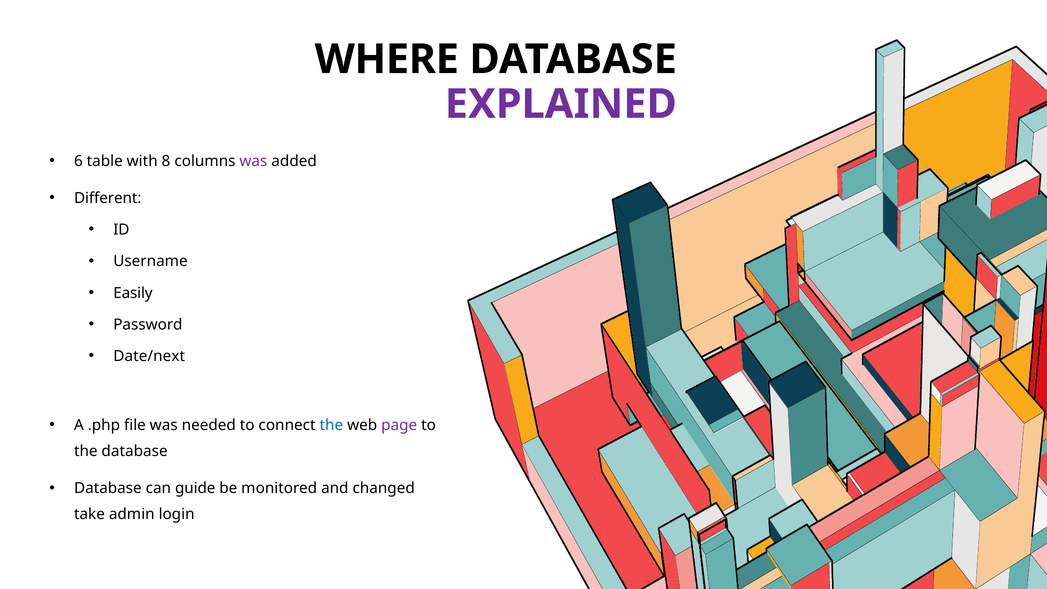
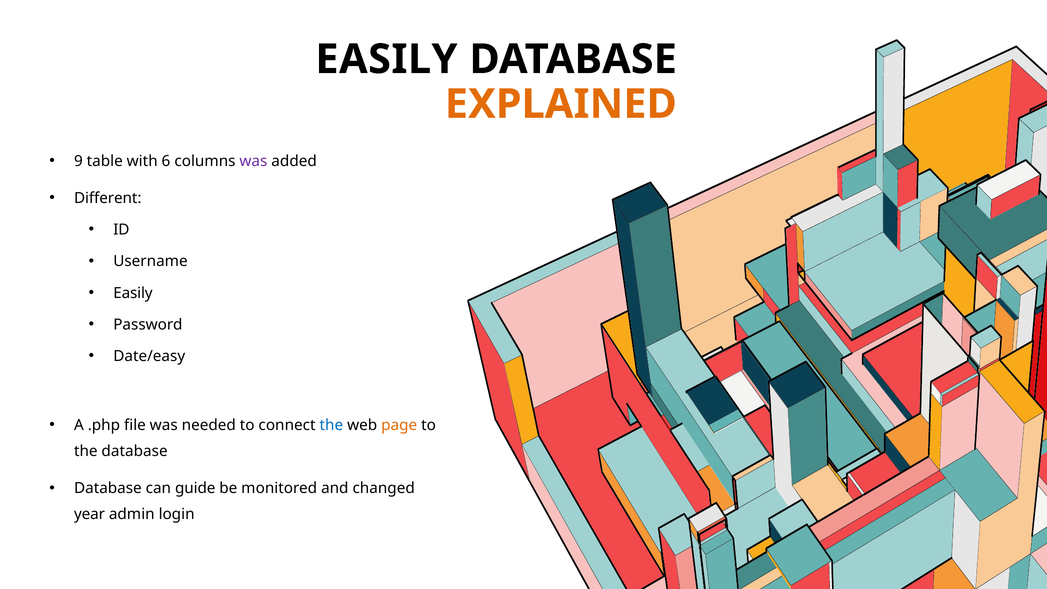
WHERE: WHERE -> EASILY (386, 59)
EXPLAINED colour: purple -> orange (561, 104)
6: 6 -> 9 (78, 161)
8: 8 -> 6 (166, 161)
Date/next: Date/next -> Date/easy (149, 356)
page colour: purple -> orange (399, 425)
take: take -> year (89, 514)
